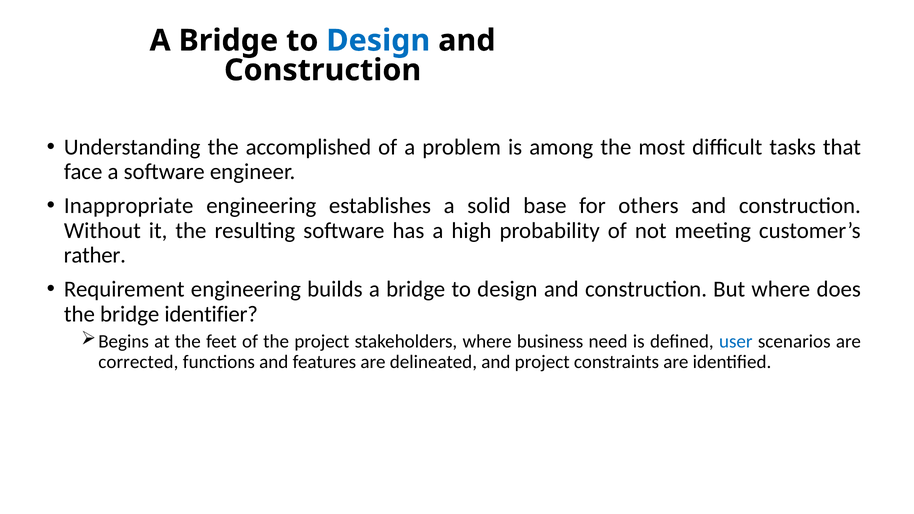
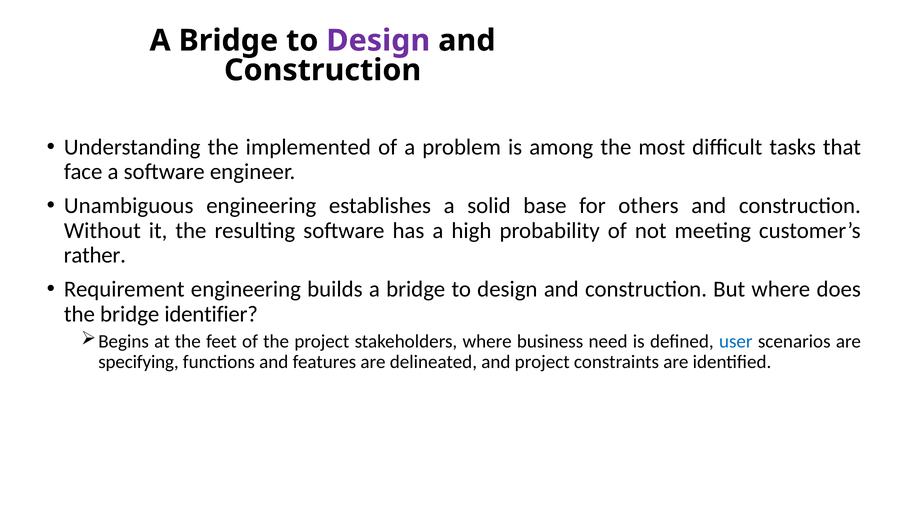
Design colour: blue -> purple (378, 41)
accomplished: accomplished -> implemented (308, 147)
Inappropriate: Inappropriate -> Unambiguous (129, 206)
corrected: corrected -> specifying (138, 362)
